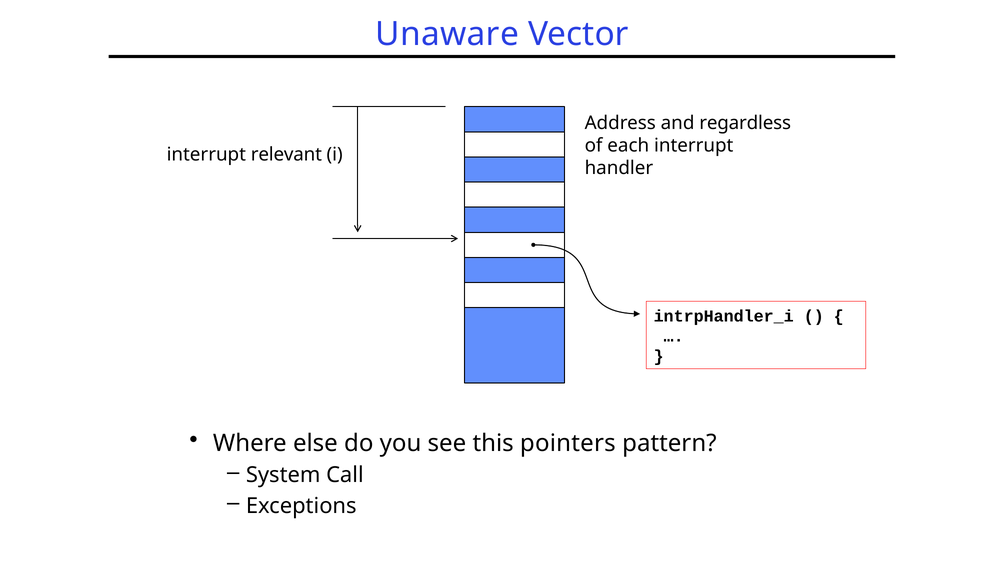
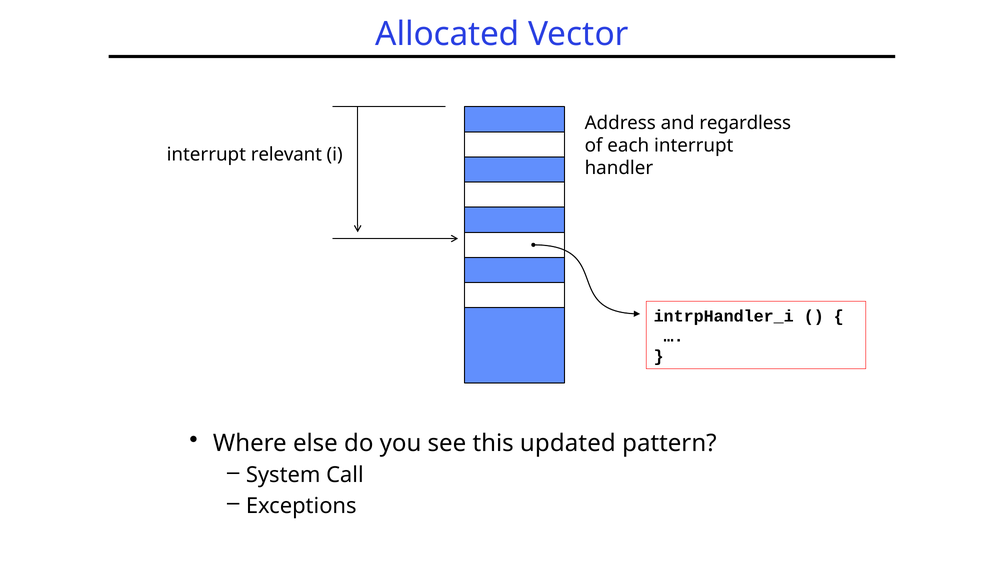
Unaware: Unaware -> Allocated (447, 34)
pointers: pointers -> updated (568, 443)
